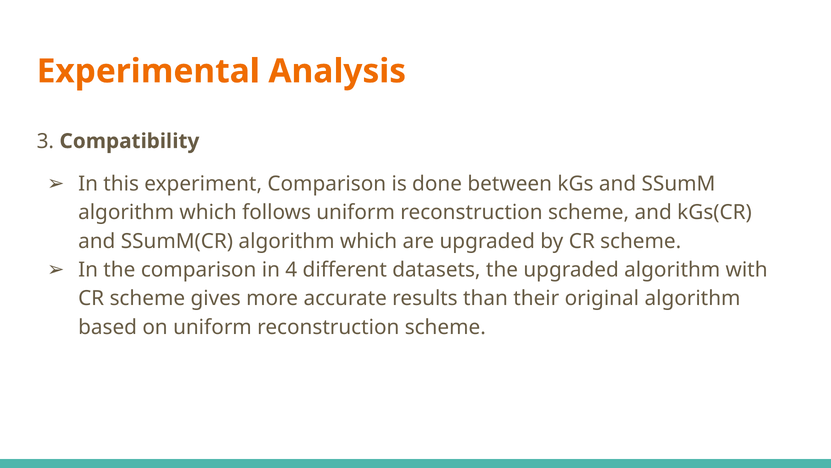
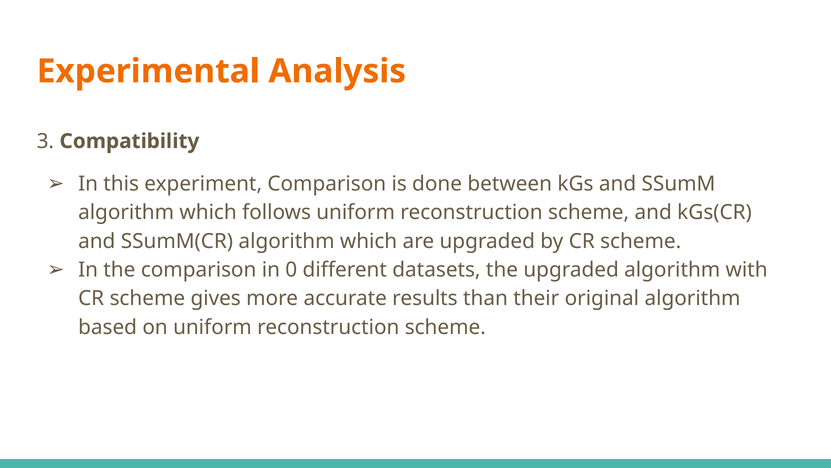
4: 4 -> 0 (291, 270)
